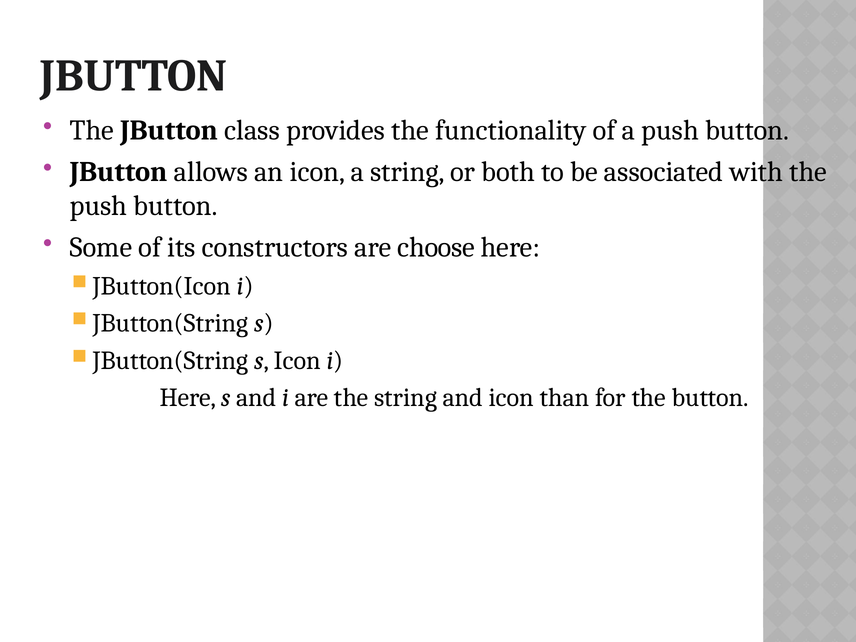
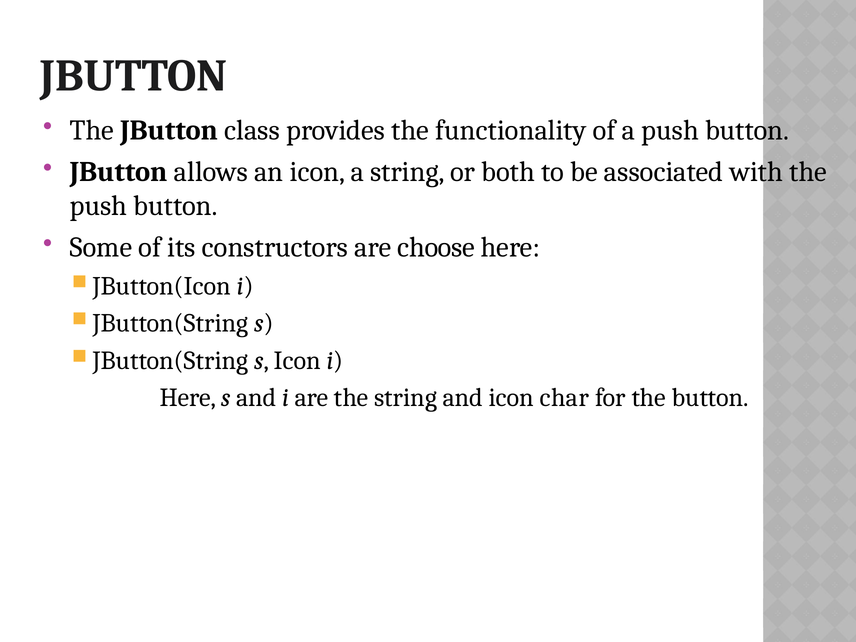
than: than -> char (564, 398)
